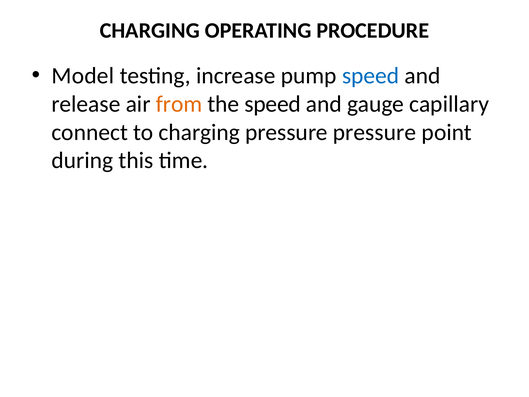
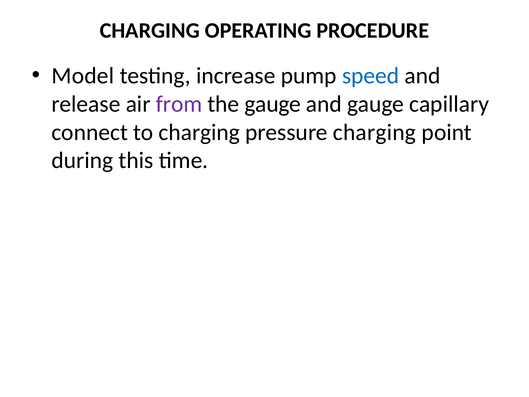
from colour: orange -> purple (179, 104)
the speed: speed -> gauge (273, 104)
pressure pressure: pressure -> charging (374, 132)
